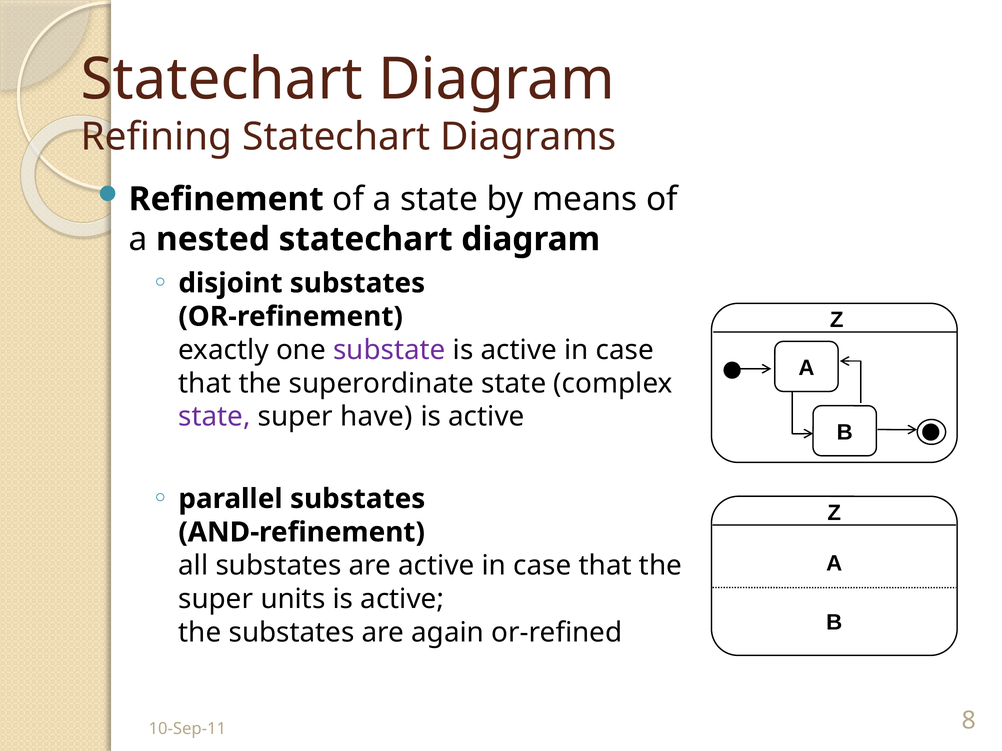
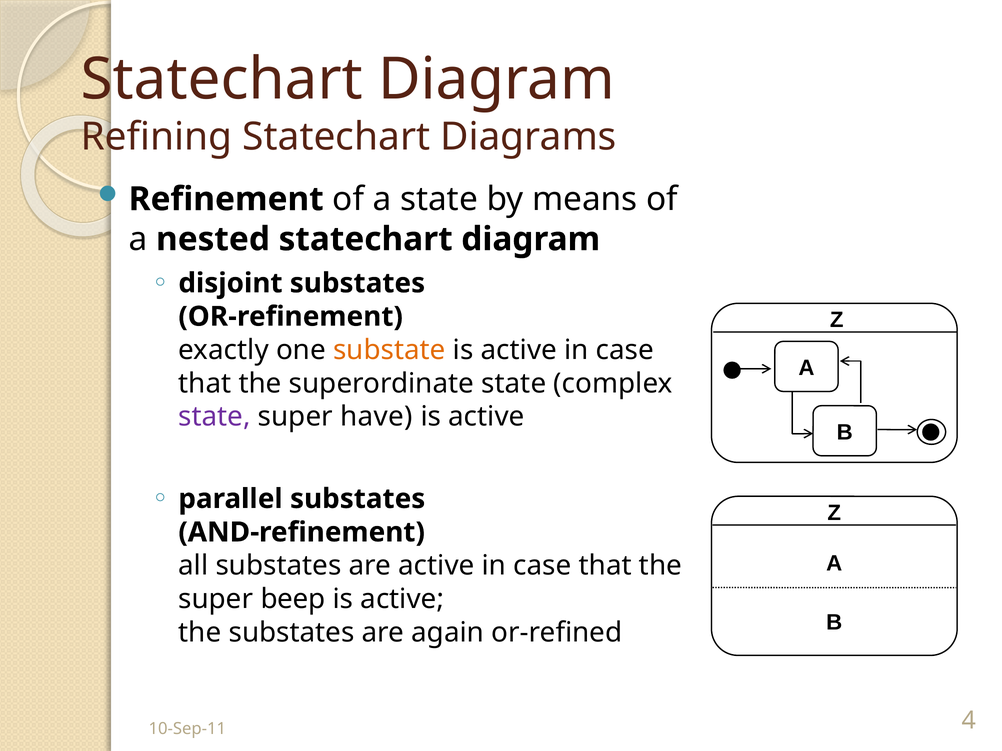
substate colour: purple -> orange (389, 350)
units: units -> beep (293, 599)
8: 8 -> 4 (969, 721)
